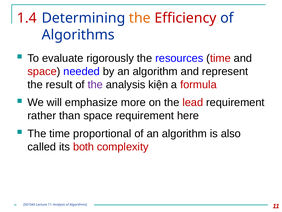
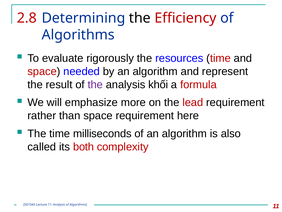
1.4: 1.4 -> 2.8 (27, 18)
the colour: orange -> black (140, 18)
kiện: kiện -> khối (158, 84)
proportional: proportional -> milliseconds (102, 133)
